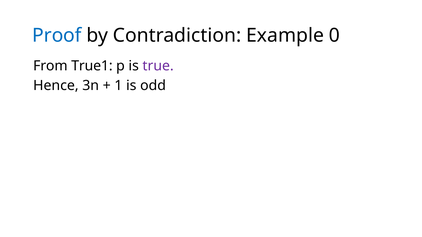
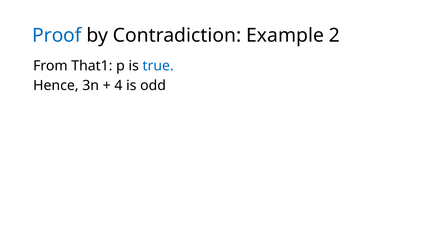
0: 0 -> 2 (334, 35)
True1: True1 -> That1 (92, 66)
true colour: purple -> blue (158, 66)
1: 1 -> 4 (118, 86)
